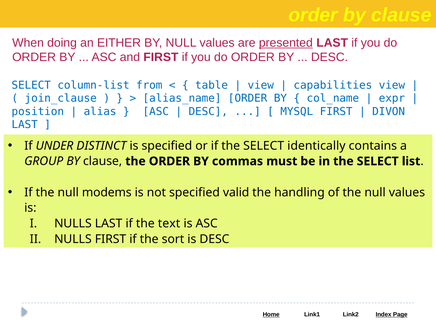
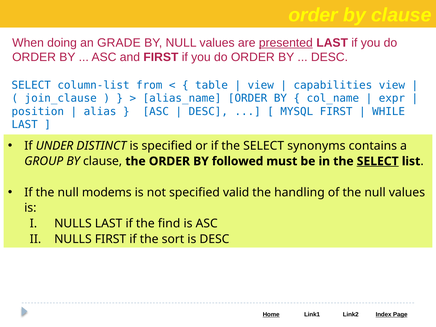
EITHER: EITHER -> GRADE (119, 43)
DIVON: DIVON -> WHILE (389, 111)
identically: identically -> synonyms (316, 146)
commas: commas -> followed (238, 161)
SELECT underline: none -> present (378, 161)
text: text -> find (169, 223)
